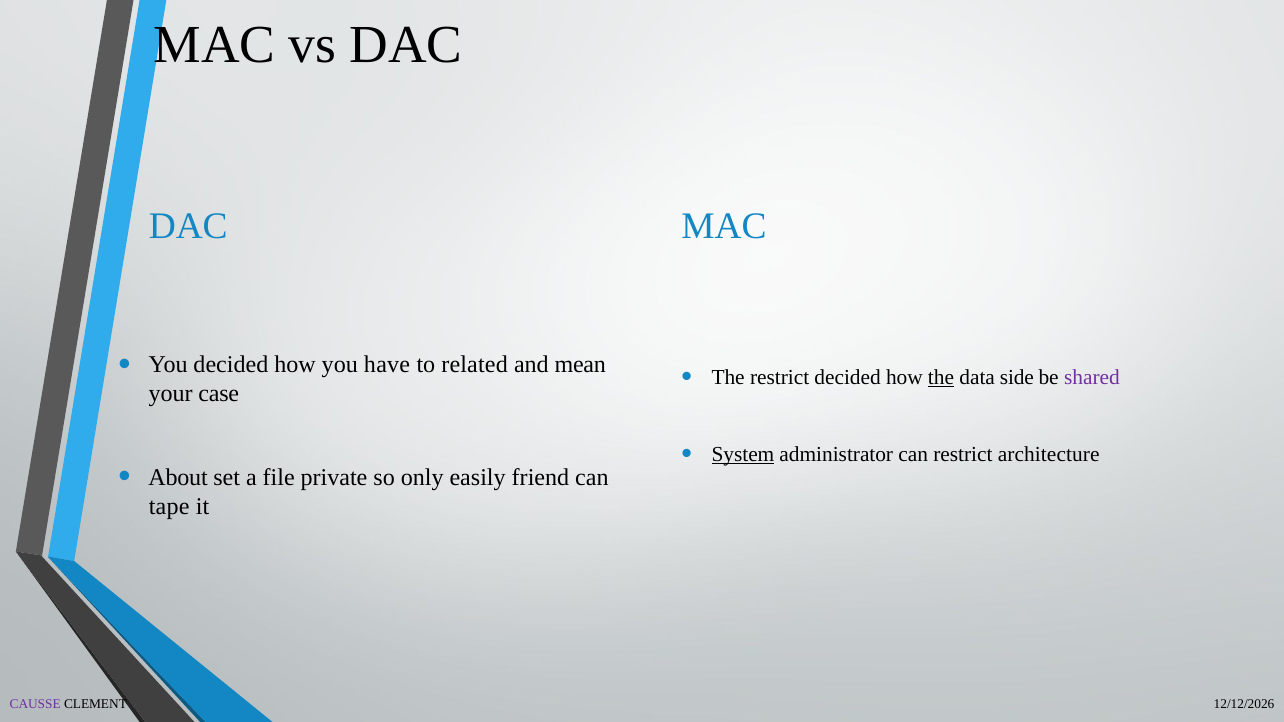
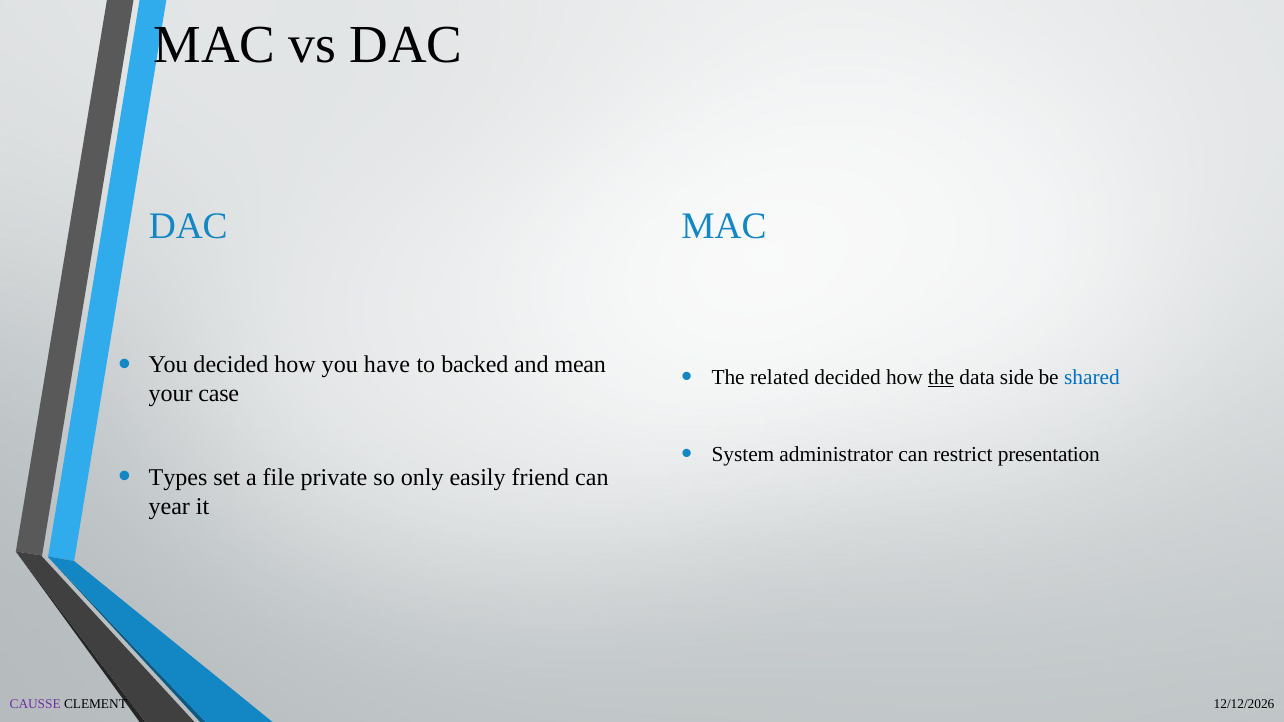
related: related -> backed (475, 365)
The restrict: restrict -> related (780, 377)
shared colour: purple -> blue (1092, 377)
System underline: present -> none (743, 454)
architecture: architecture -> presentation (1049, 454)
About: About -> Types (178, 477)
tape: tape -> year (169, 506)
